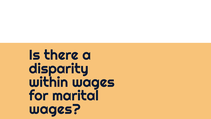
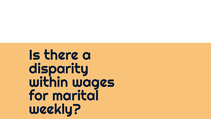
wages: wages -> weekly (55, 109)
